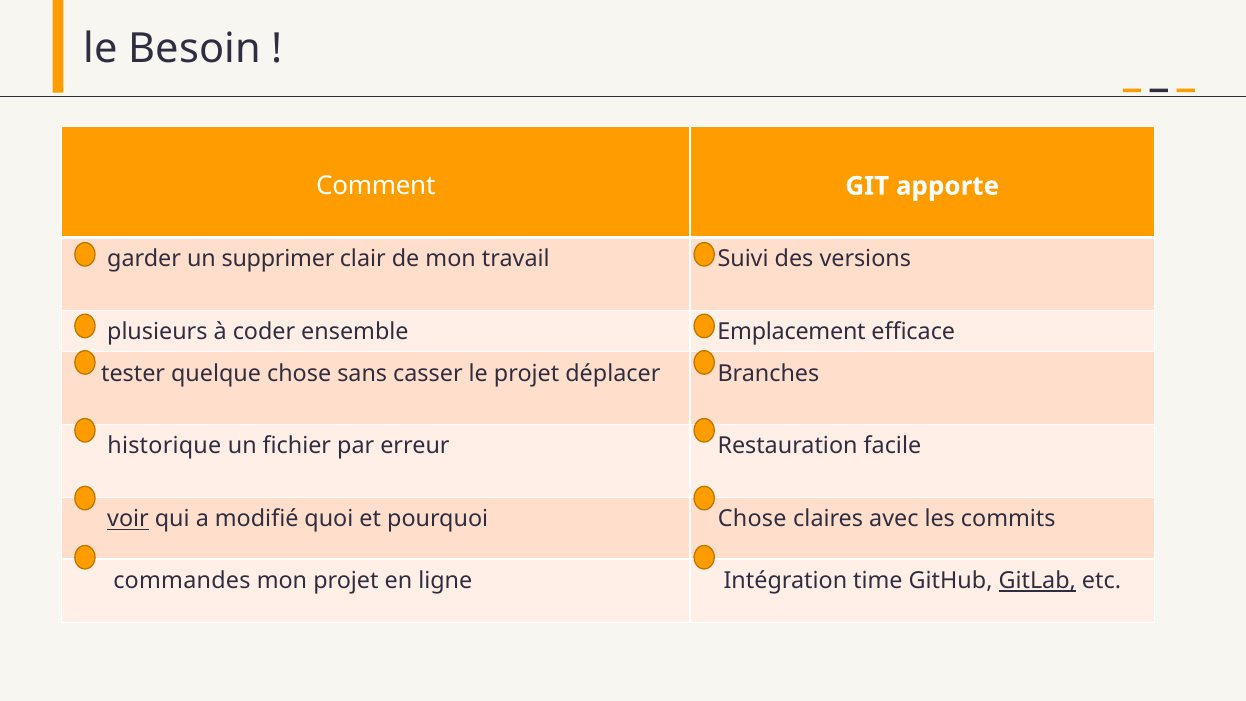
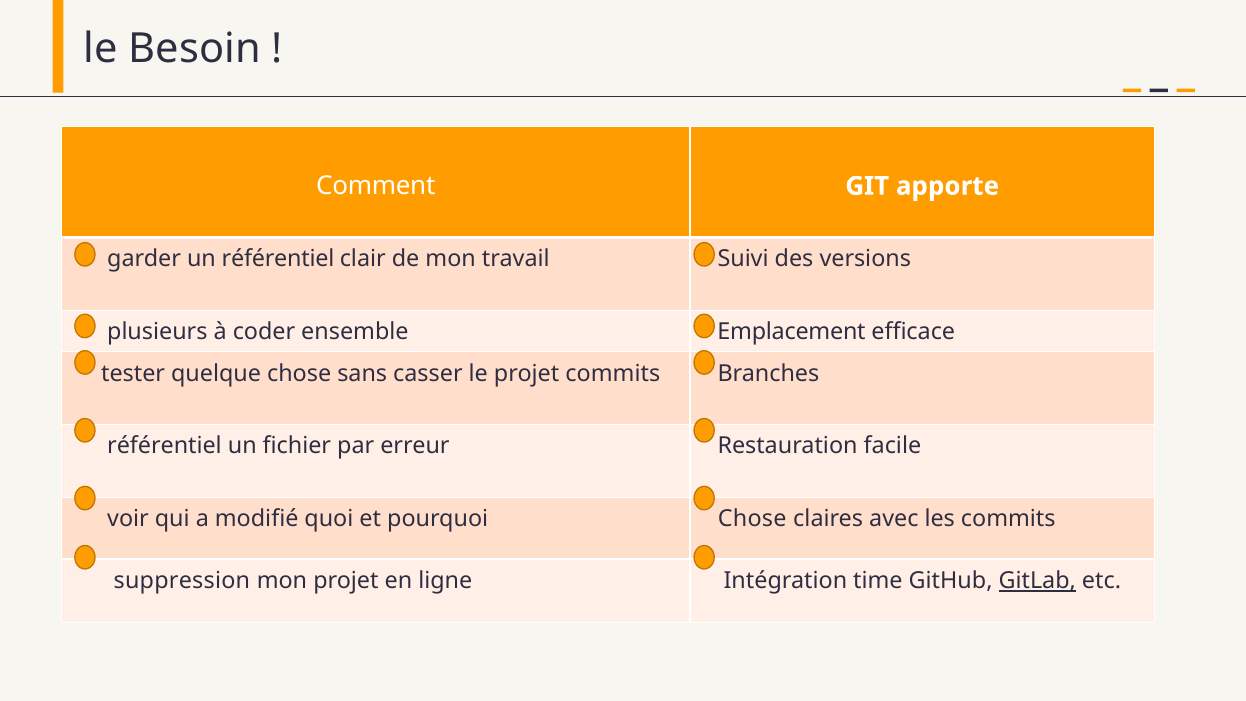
un supprimer: supprimer -> référentiel (278, 259)
projet déplacer: déplacer -> commits (613, 373)
historique: historique -> référentiel (164, 446)
voir underline: present -> none (128, 519)
commandes: commandes -> suppression (182, 581)
